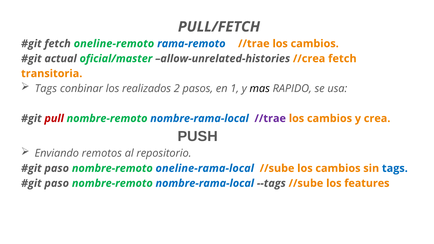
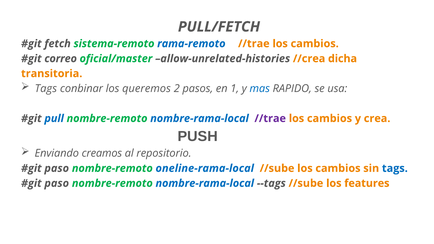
oneline-remoto: oneline-remoto -> sistema-remoto (114, 44)
actual: actual -> correo (61, 59)
//crea fetch: fetch -> dicha (343, 59)
realizados: realizados -> queremos (146, 89)
mas colour: black -> blue (260, 89)
pull colour: red -> blue (54, 119)
remotos: remotos -> creamos (102, 153)
